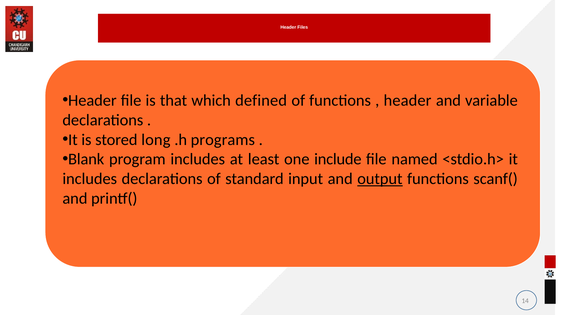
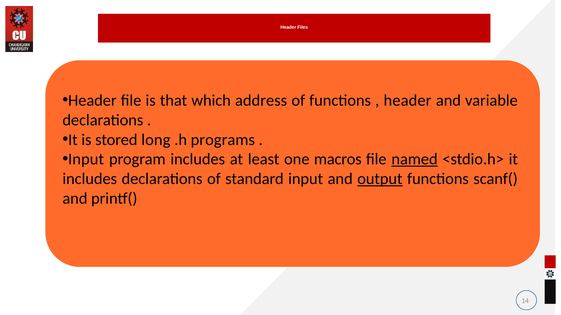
defined: defined -> address (261, 101)
Blank: Blank -> Input (86, 160)
include: include -> macros (338, 160)
named underline: none -> present (415, 160)
